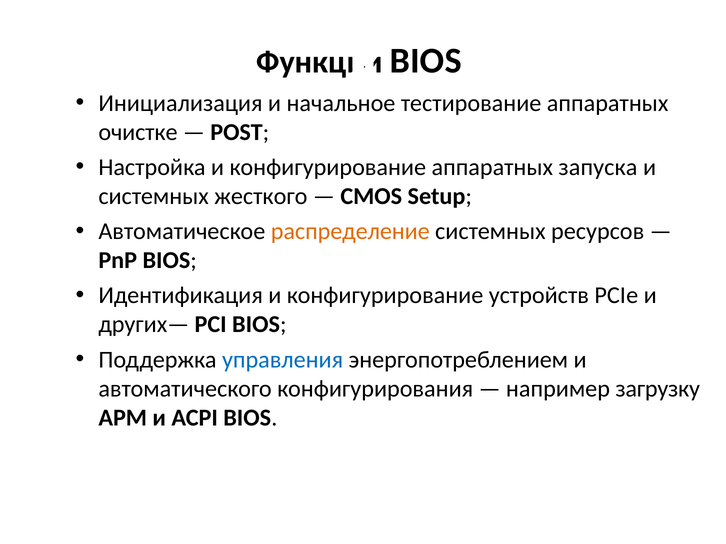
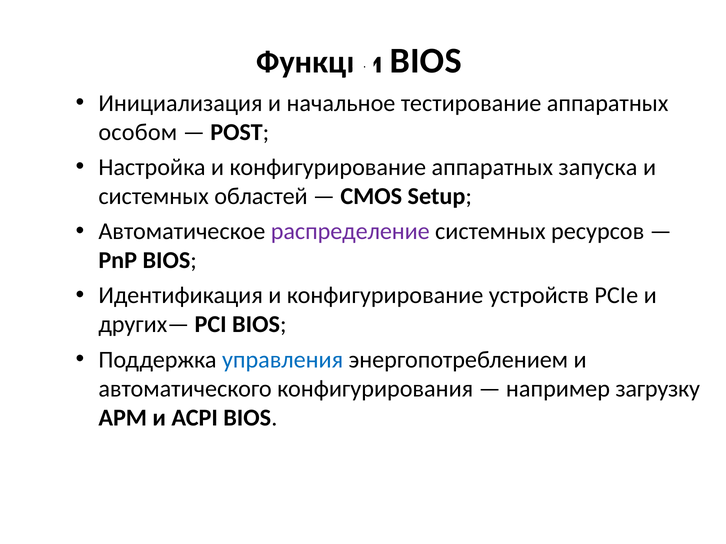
очистке: очистке -> особом (138, 132)
жесткого: жесткого -> областей (261, 197)
распределение colour: orange -> purple (350, 232)
